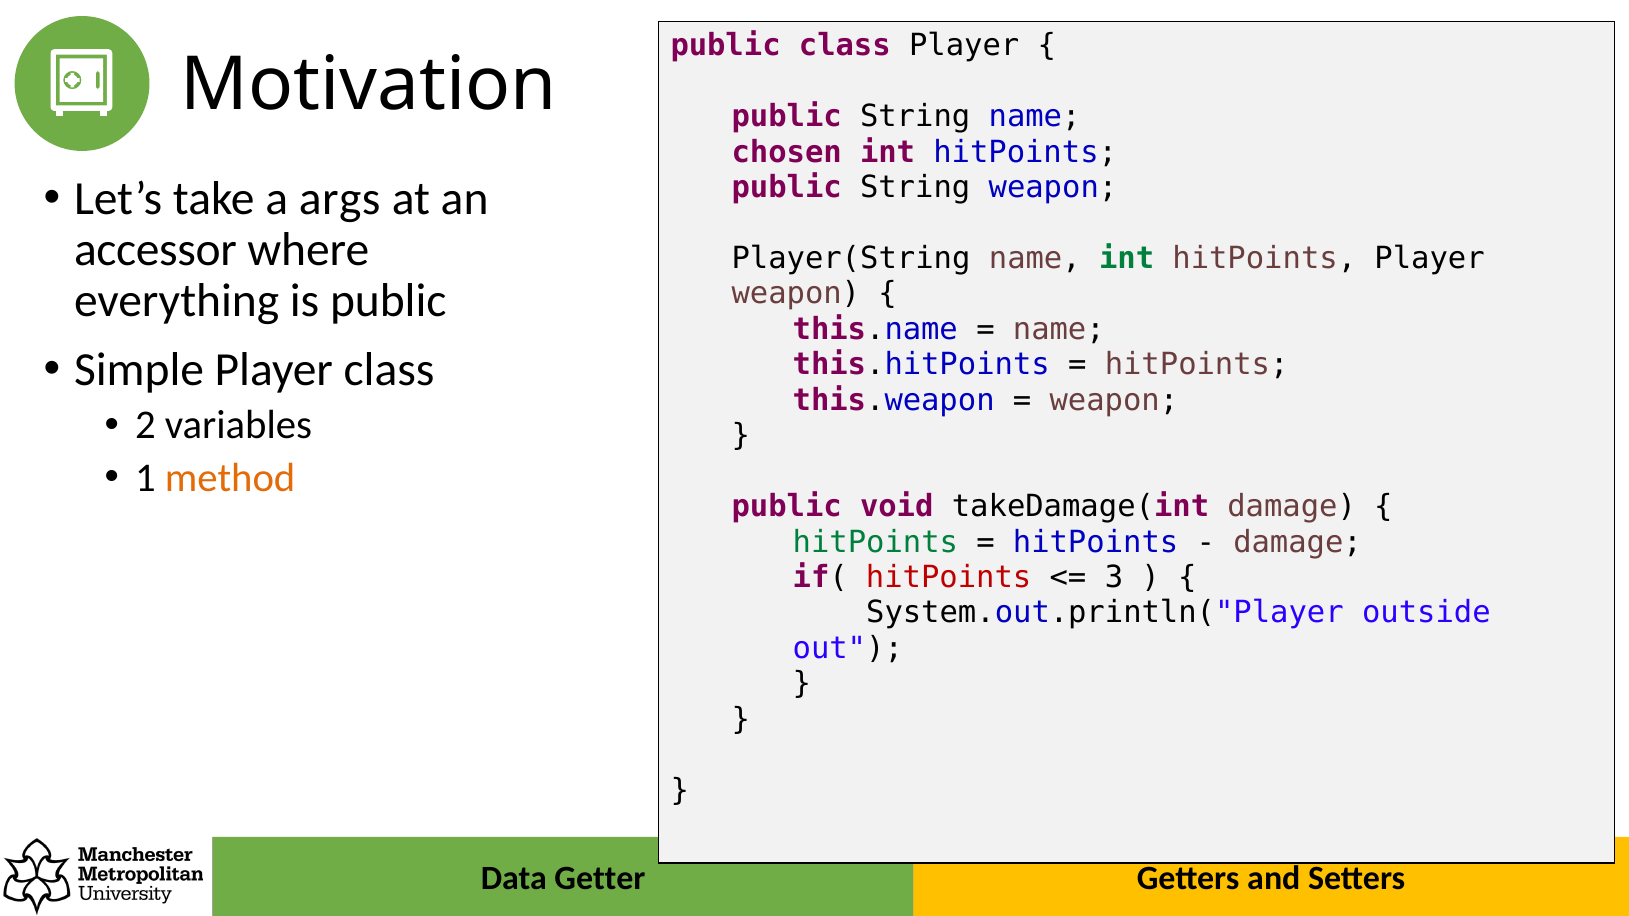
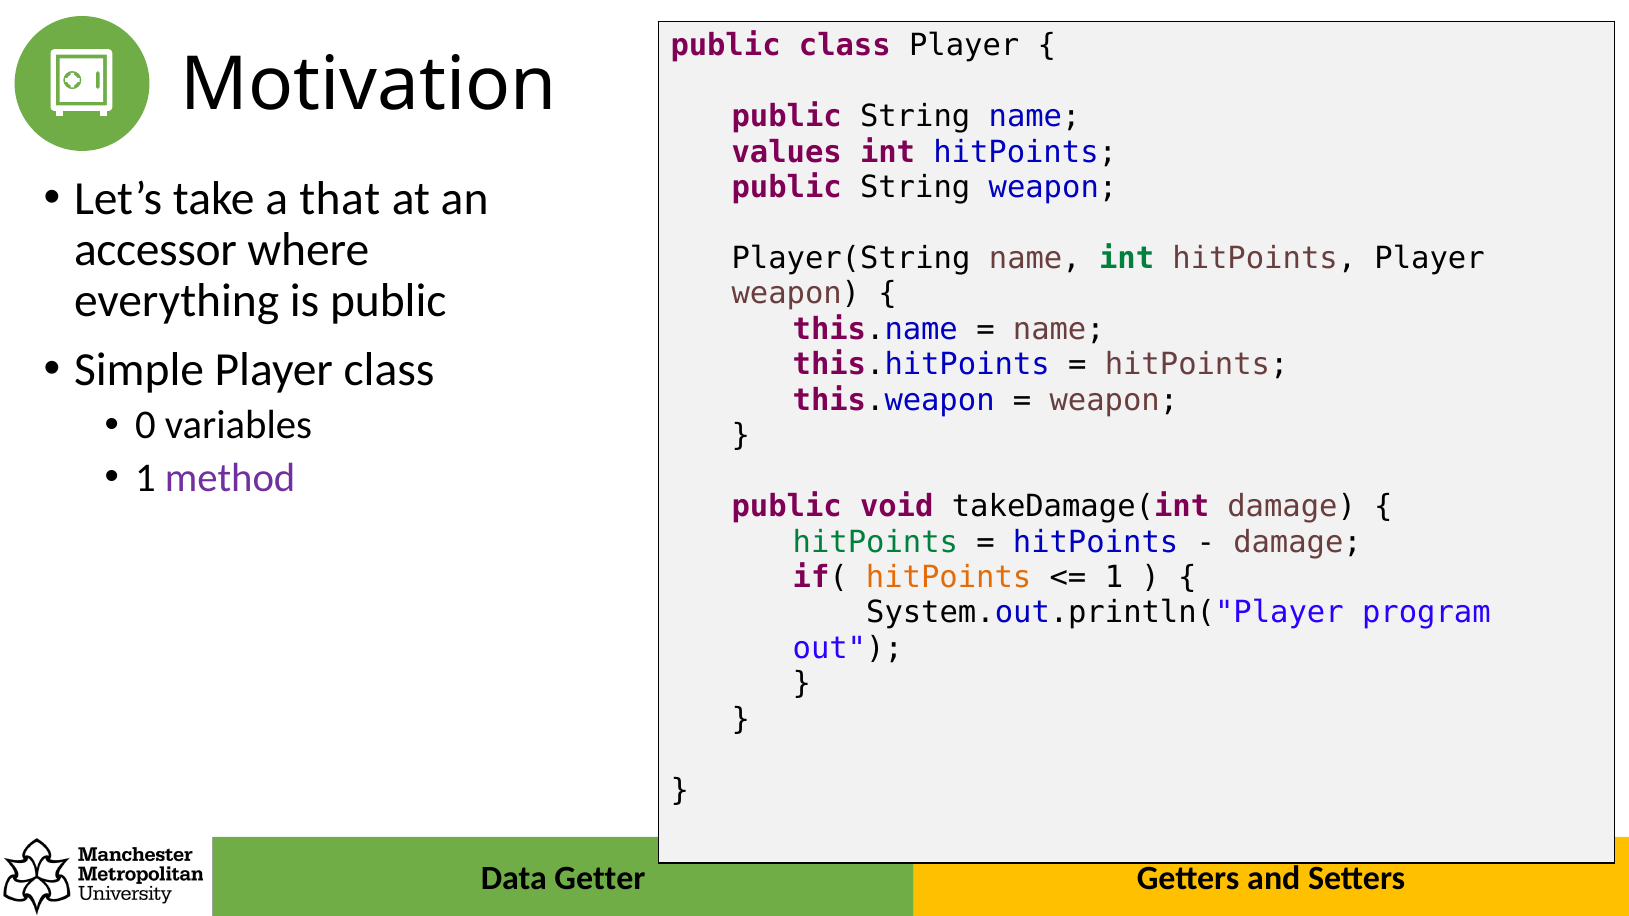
chosen: chosen -> values (787, 152)
args: args -> that (340, 199)
2: 2 -> 0 (145, 426)
method colour: orange -> purple (230, 478)
hitPoints colour: red -> orange (949, 578)
3: 3 -> 1 (1114, 578)
outside: outside -> program (1426, 613)
